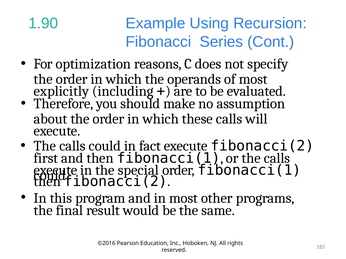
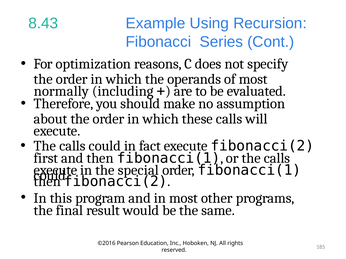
1.90: 1.90 -> 8.43 (43, 23)
explicitly: explicitly -> normally (61, 91)
